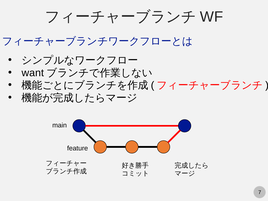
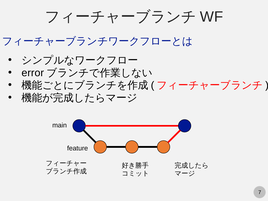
want: want -> error (33, 73)
